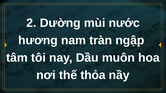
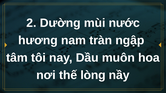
thỏa: thỏa -> lòng (93, 75)
